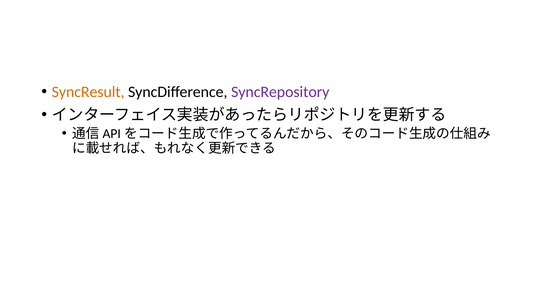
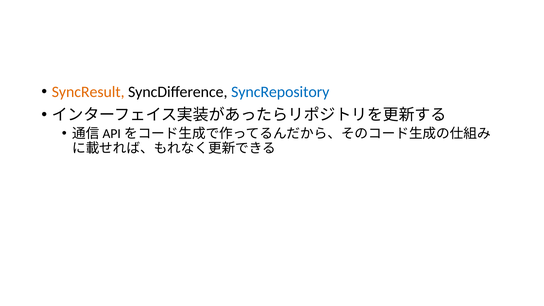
SyncRepository colour: purple -> blue (280, 92)
